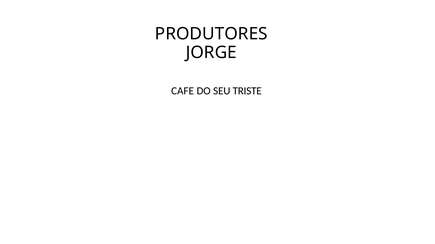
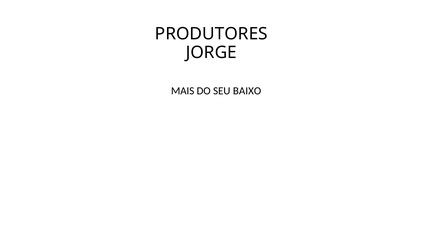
CAFE: CAFE -> MAIS (183, 91)
TRISTE: TRISTE -> BAIXO (247, 91)
